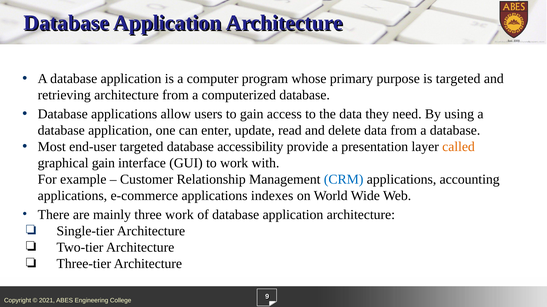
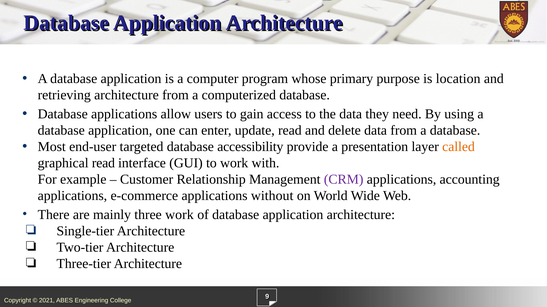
is targeted: targeted -> location (458, 79)
graphical gain: gain -> read (103, 163)
CRM colour: blue -> purple (344, 180)
indexes: indexes -> without (272, 196)
